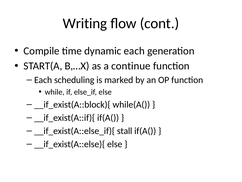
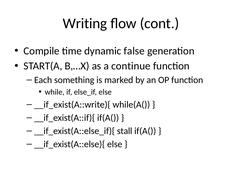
dynamic each: each -> false (134, 51)
scheduling: scheduling -> something (74, 80)
__if_exist(A::block){: __if_exist(A::block){ -> __if_exist(A::write){ (72, 104)
